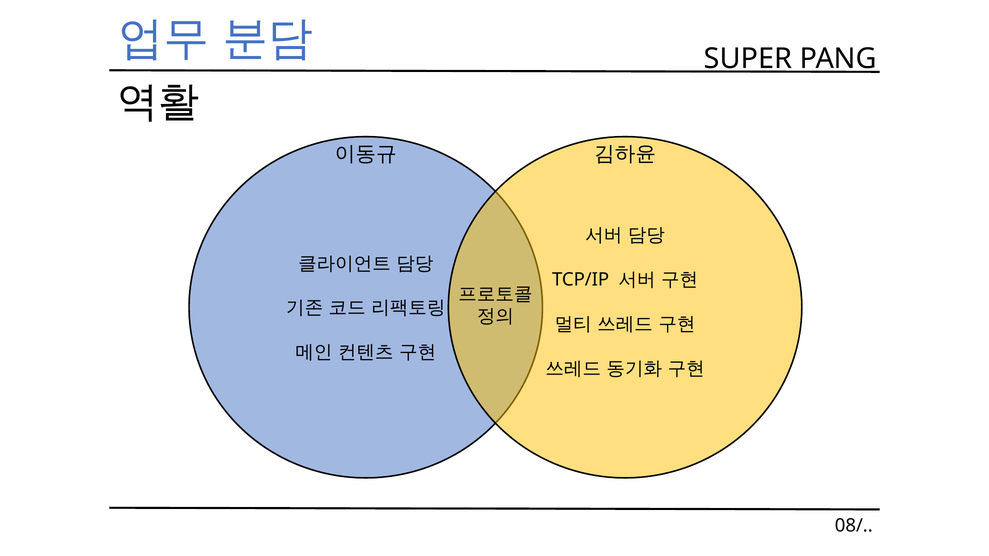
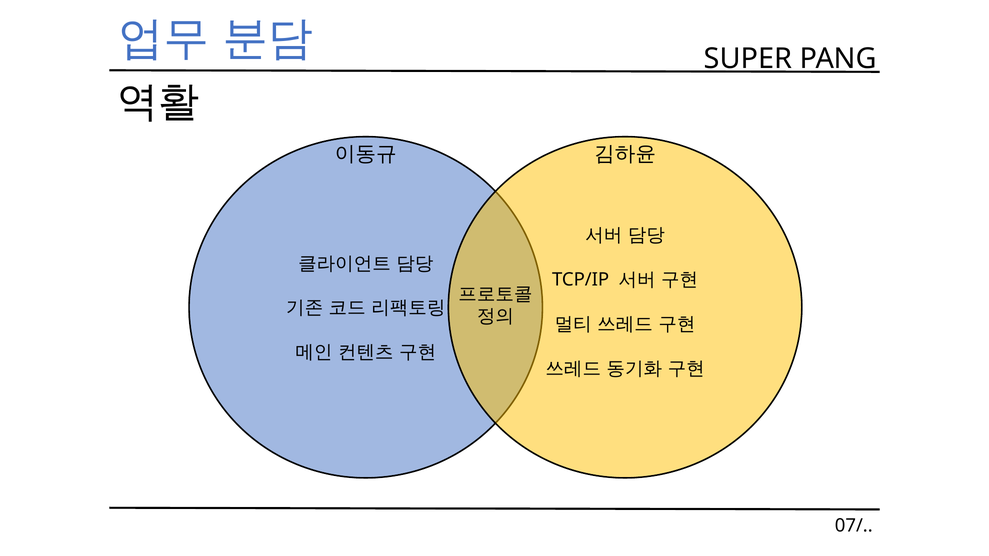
08/: 08/ -> 07/ (854, 526)
